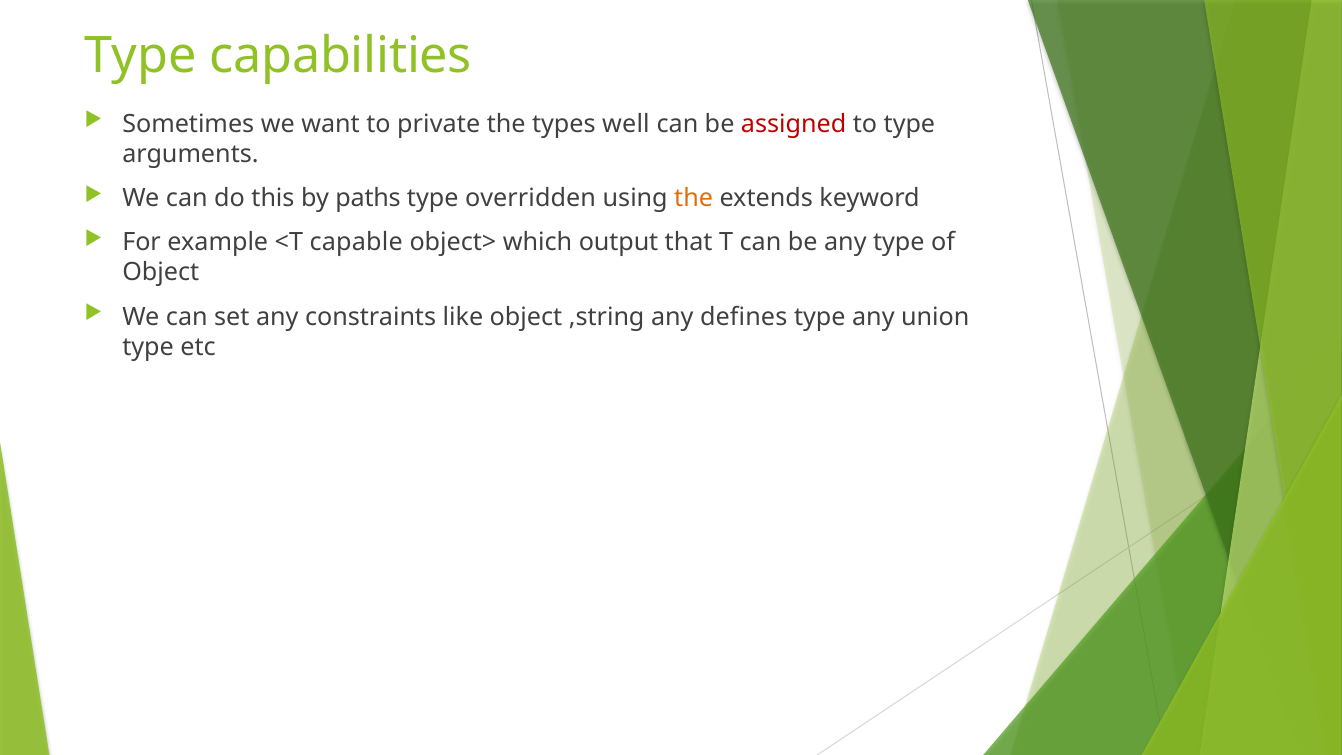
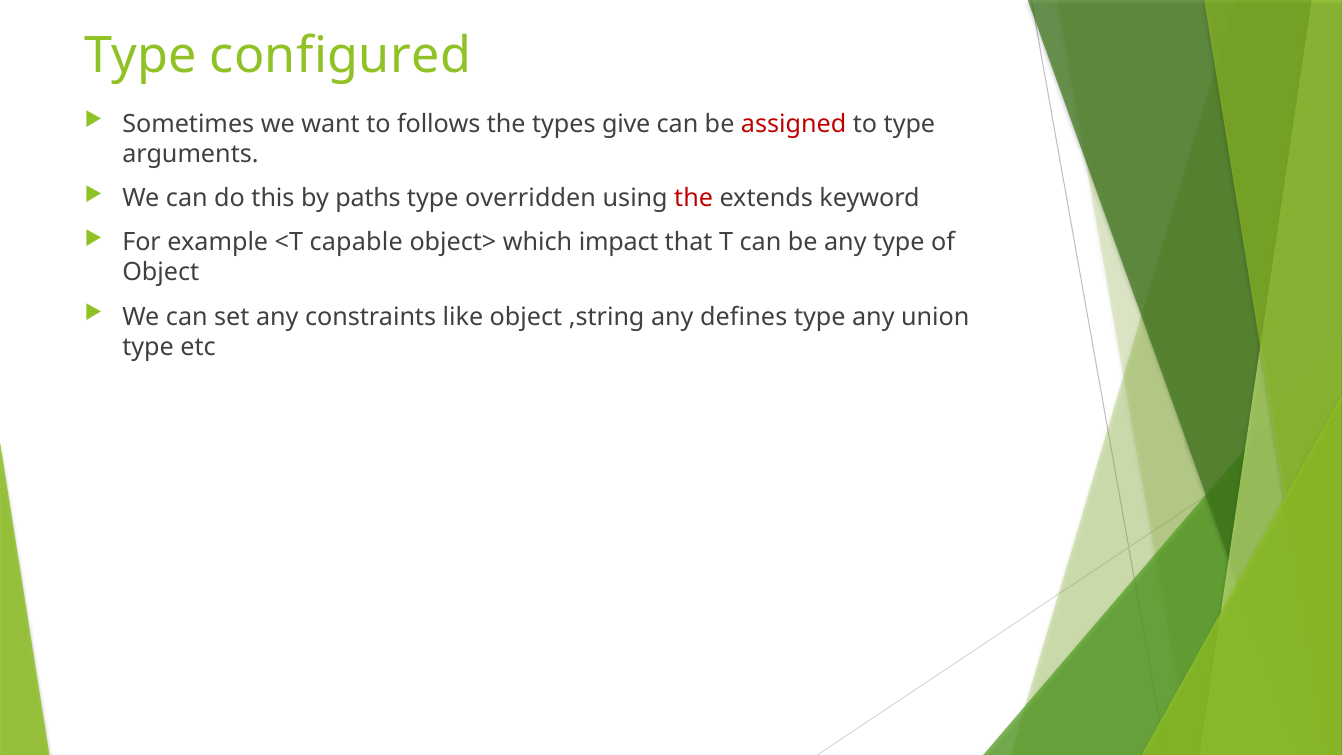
capabilities: capabilities -> configured (340, 56)
private: private -> follows (439, 124)
well: well -> give (626, 124)
the colour: orange -> red (694, 198)
output: output -> impact (619, 242)
